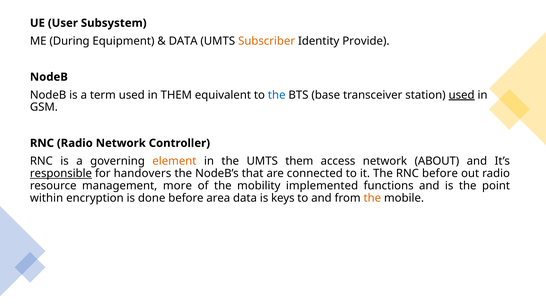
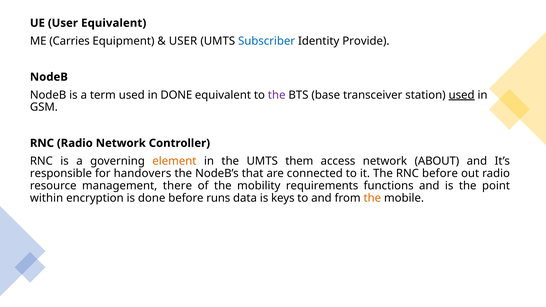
User Subsystem: Subsystem -> Equivalent (114, 23)
During: During -> Carries (70, 41)
DATA: DATA -> USER (183, 41)
Subscriber colour: orange -> blue (267, 41)
in THEM: THEM -> DONE (176, 95)
the colour: blue -> purple (277, 95)
responsible underline: present -> none (61, 173)
more: more -> there (177, 186)
implemented: implemented -> requirements (322, 186)
area: area -> runs (218, 198)
